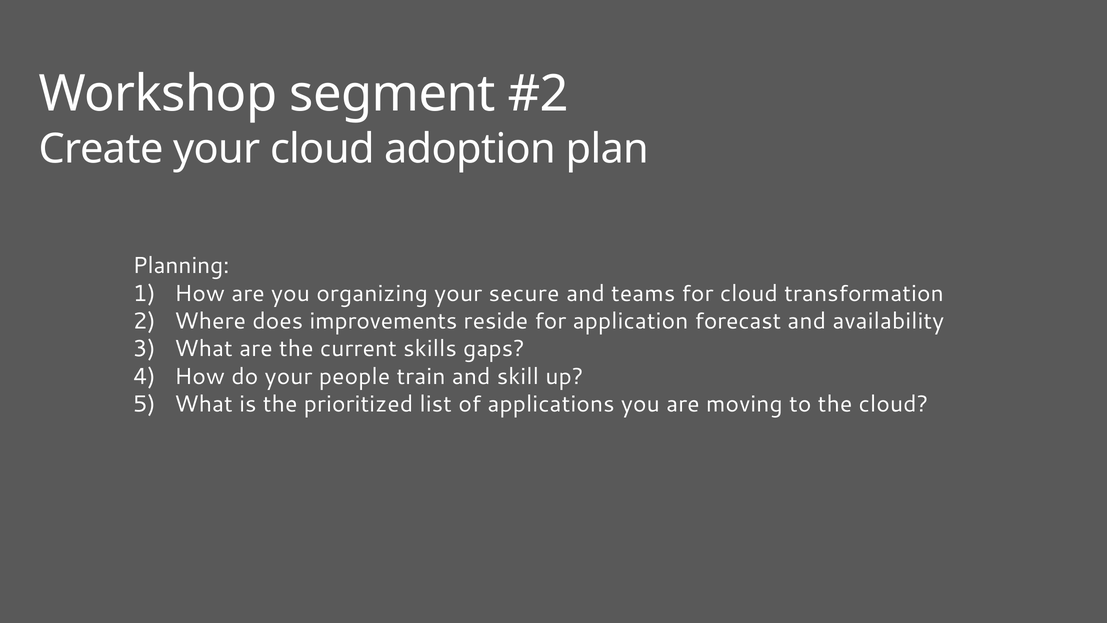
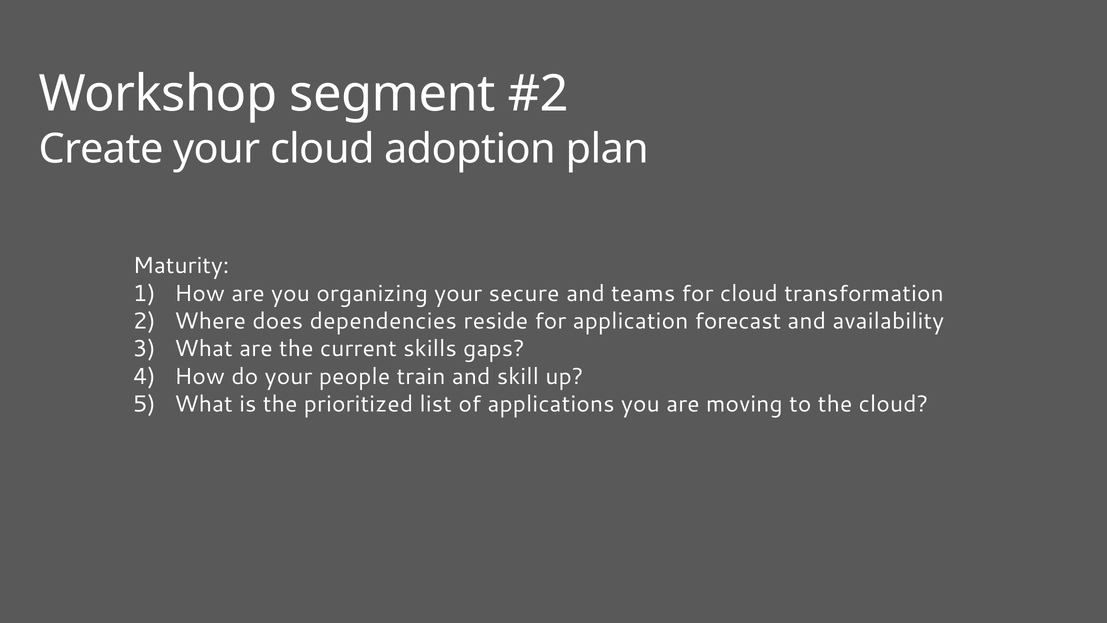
Planning: Planning -> Maturity (181, 266)
improvements: improvements -> dependencies (383, 321)
